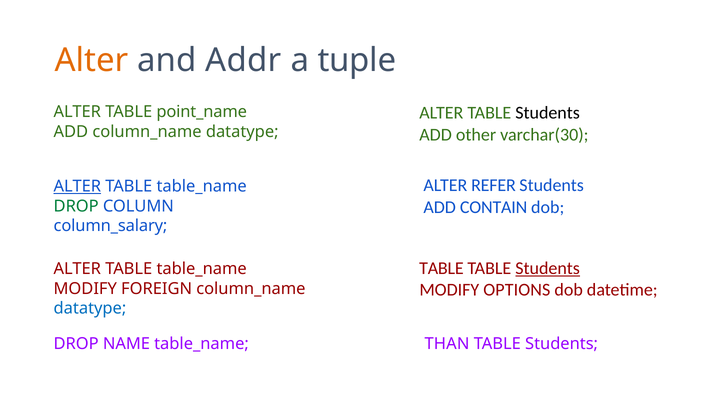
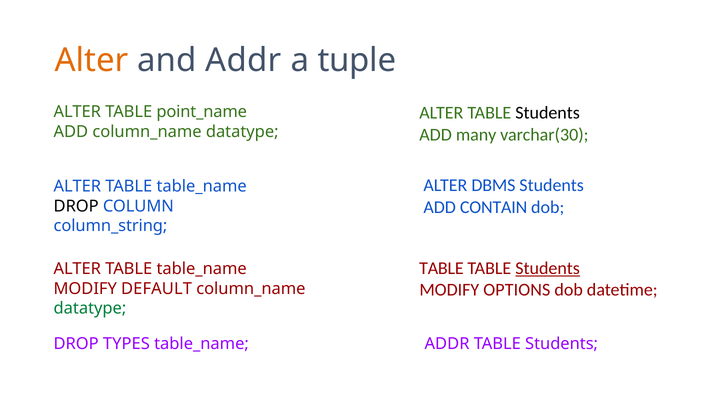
other: other -> many (476, 135)
REFER: REFER -> DBMS (493, 186)
ALTER underline: present -> none (77, 186)
DROP colour: green -> black (76, 206)
column_salary: column_salary -> column_string (110, 226)
FOREIGN: FOREIGN -> DEFAULT (157, 289)
datatype colour: blue -> green (90, 308)
NAME: NAME -> TYPES (126, 344)
table_name THAN: THAN -> ADDR (447, 344)
